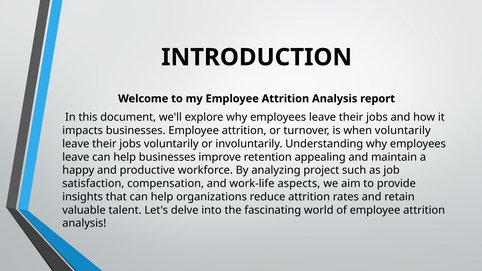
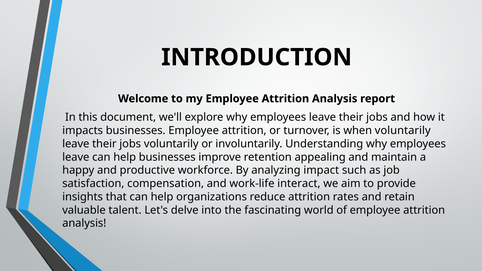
project: project -> impact (321, 170)
aspects: aspects -> interact (299, 184)
